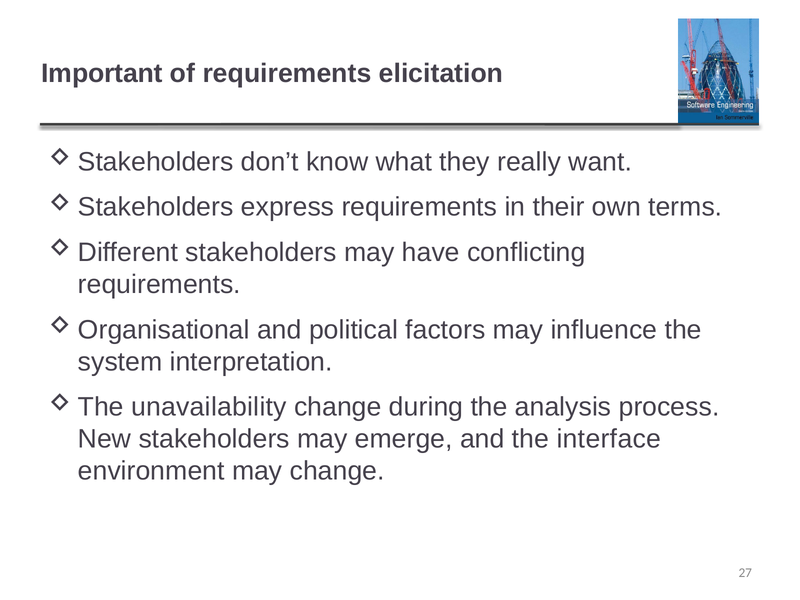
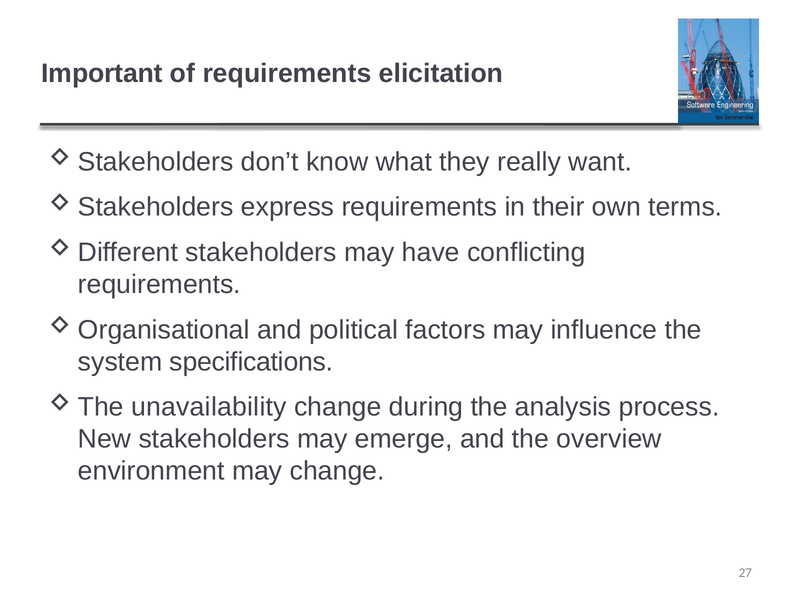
interpretation: interpretation -> specifications (251, 362)
interface: interface -> overview (609, 439)
